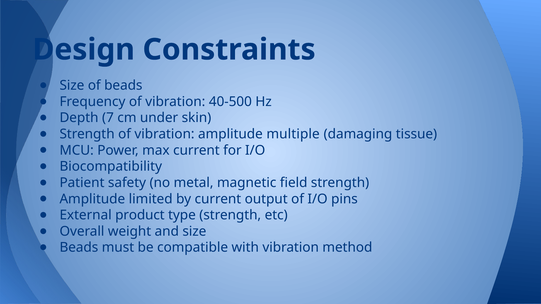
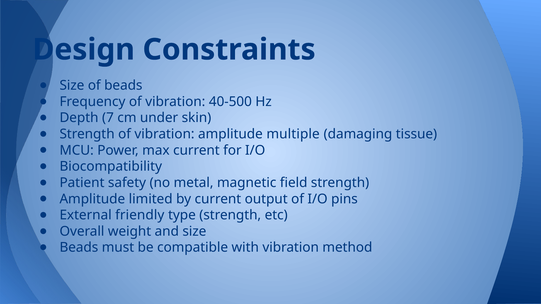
product: product -> friendly (140, 215)
